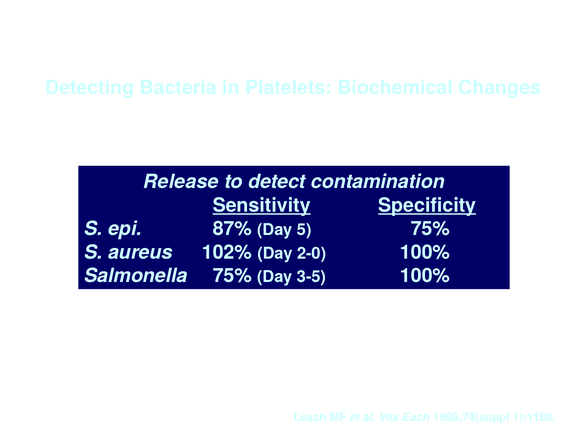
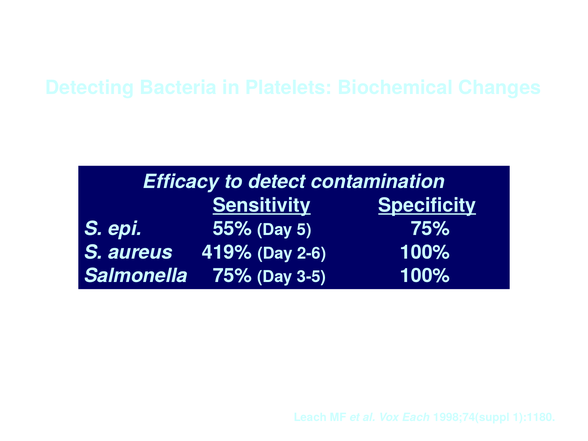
Release: Release -> Efficacy (181, 182)
87%: 87% -> 55% (232, 229)
102%: 102% -> 419% (227, 252)
2-0: 2-0 -> 2-6 (312, 253)
